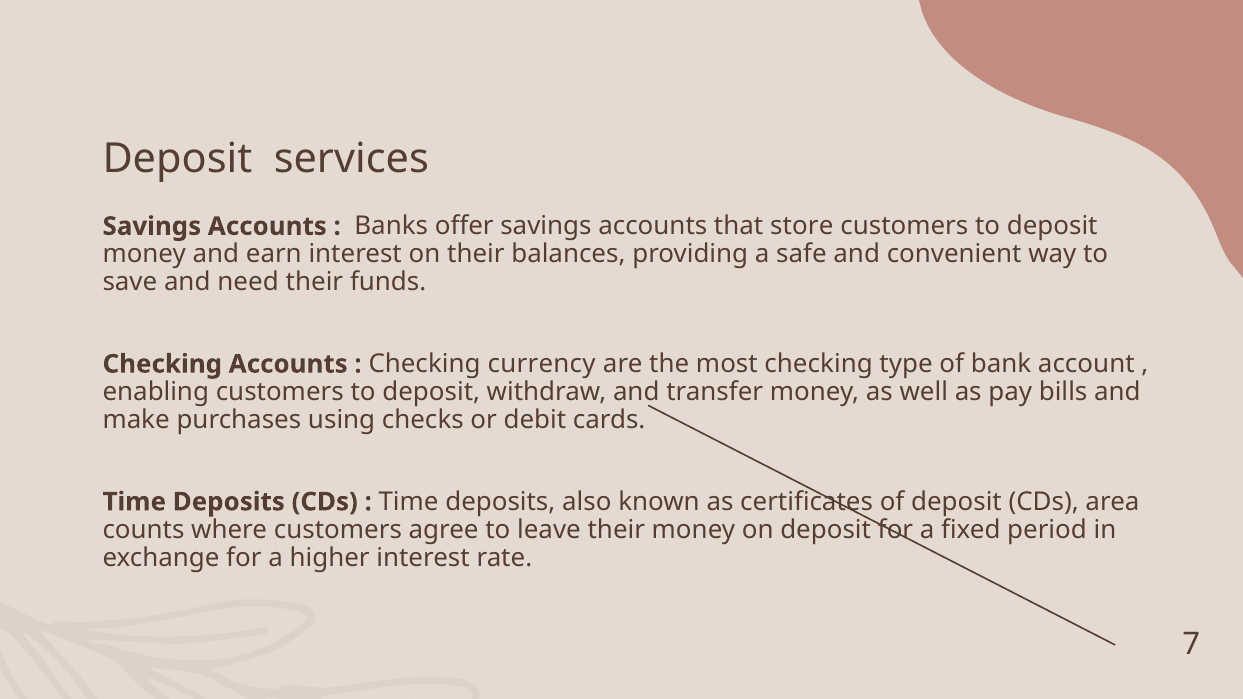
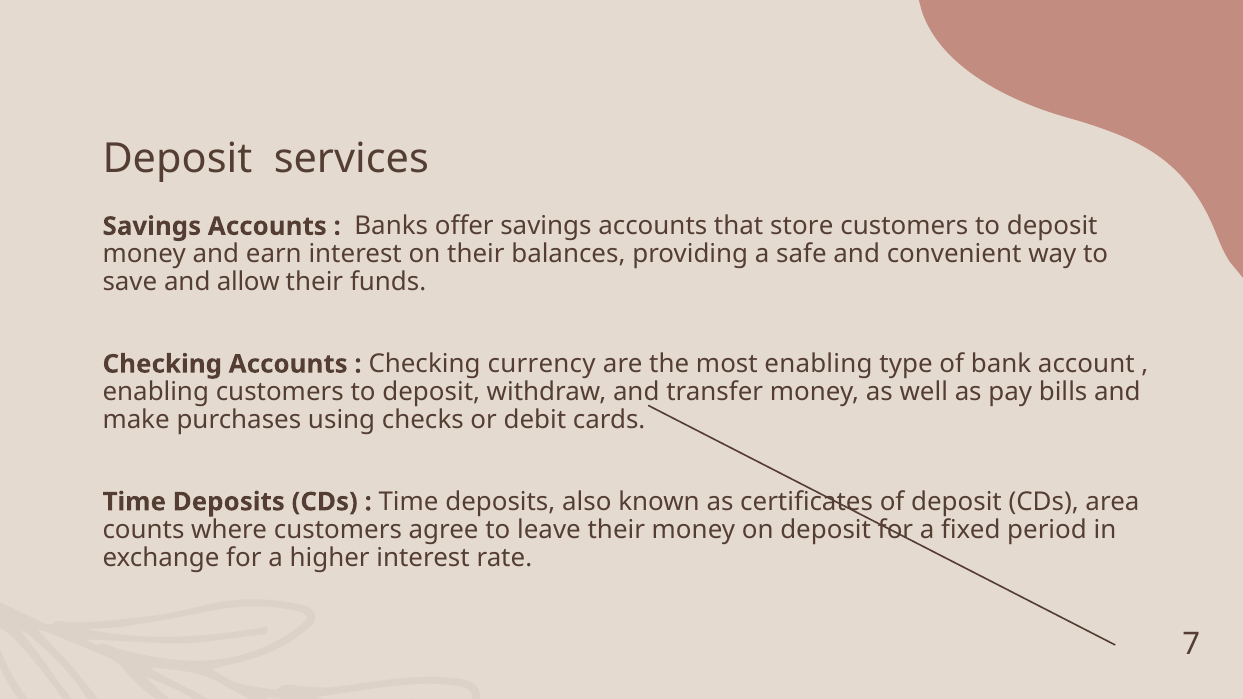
need: need -> allow (248, 282)
most checking: checking -> enabling (818, 364)
